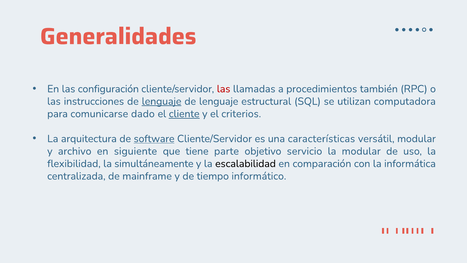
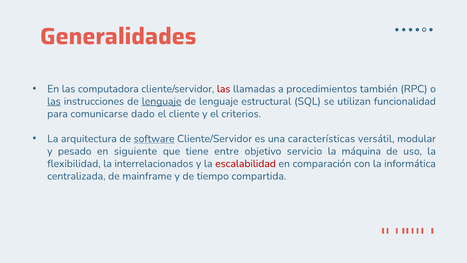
configuración: configuración -> computadora (108, 89)
las underline: none -> present (54, 101)
computadora: computadora -> funcionalidad (405, 101)
cliente underline: present -> none (184, 114)
archivo: archivo -> pesado (75, 151)
parte: parte -> entre (227, 151)
la modular: modular -> máquina (361, 151)
simultáneamente: simultáneamente -> interrelacionados (154, 163)
escalabilidad colour: black -> red (245, 163)
informático: informático -> compartida (259, 176)
